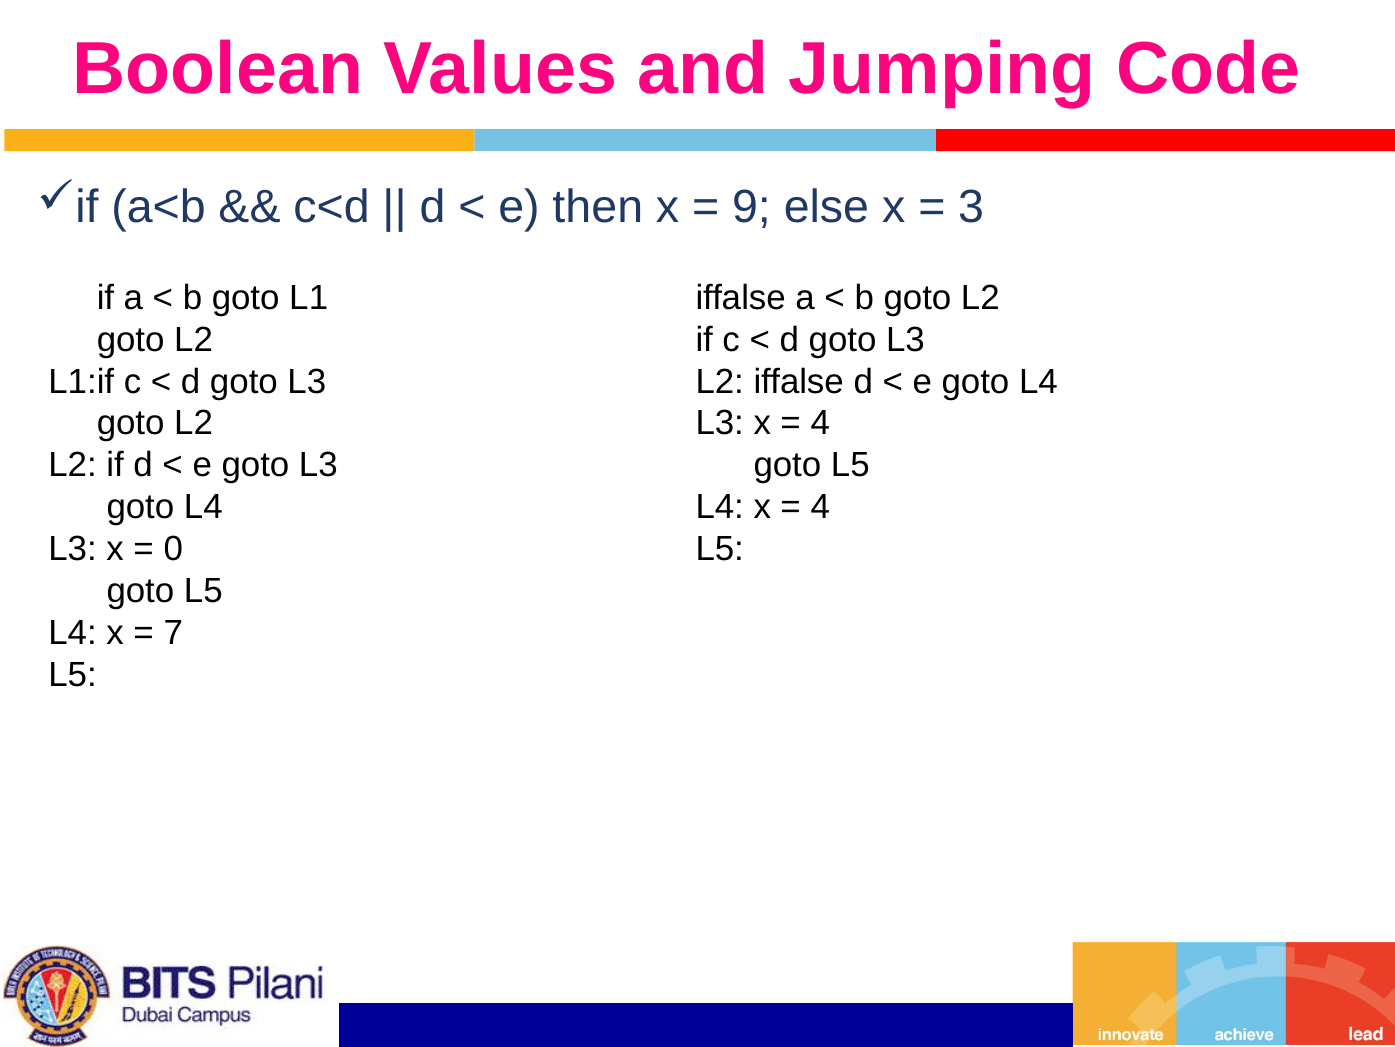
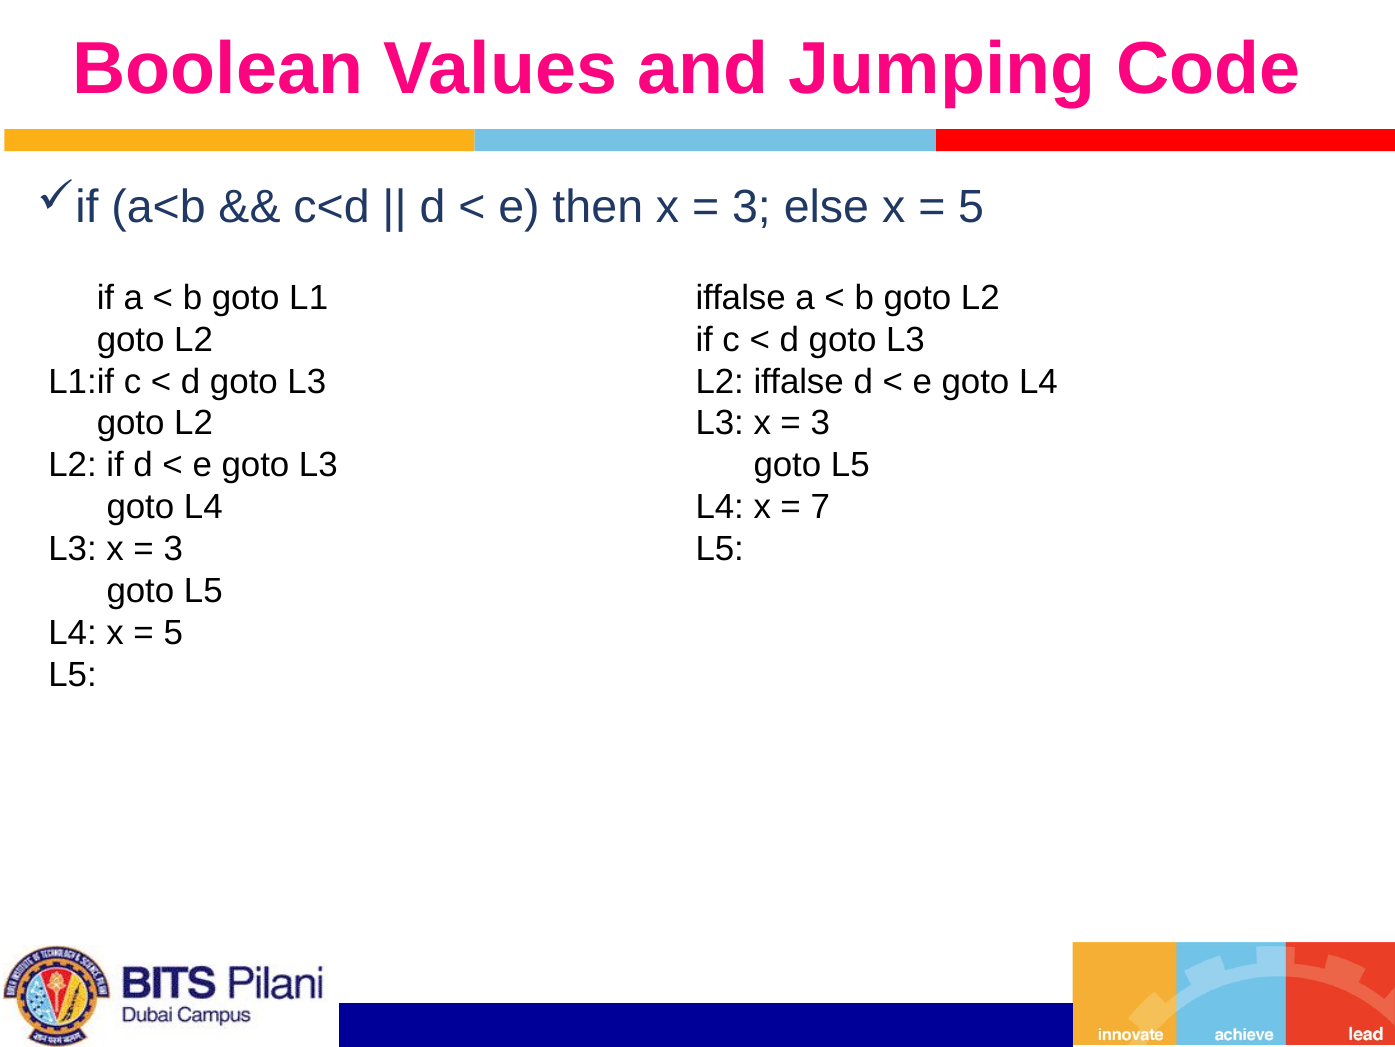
9: 9 -> 3 (751, 207)
3: 3 -> 5 (971, 207)
4: 4 -> 3 (820, 423)
4: 4 -> 7 (820, 507)
0: 0 -> 3 (173, 549)
7: 7 -> 5 (173, 632)
